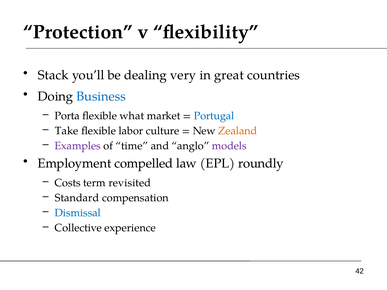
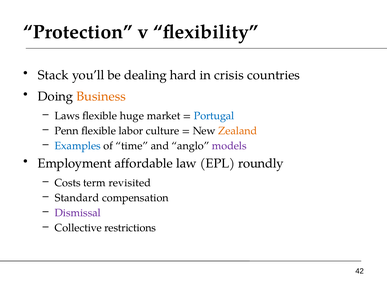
very: very -> hard (183, 75)
great: great -> crisis (229, 75)
Business colour: blue -> orange (101, 96)
Porta: Porta -> Laws (67, 116)
what: what -> huge (132, 116)
Take: Take -> Penn (67, 131)
Examples colour: purple -> blue (78, 146)
compelled: compelled -> affordable (144, 164)
Dismissal colour: blue -> purple (78, 213)
experience: experience -> restrictions (130, 228)
